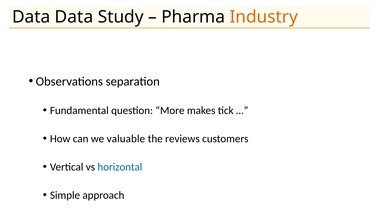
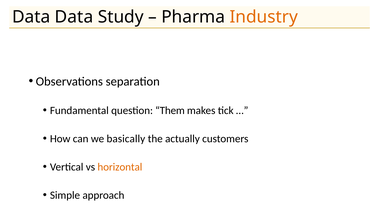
More: More -> Them (170, 111)
valuable: valuable -> basically (126, 139)
reviews: reviews -> actually (182, 139)
horizontal colour: blue -> orange (120, 167)
